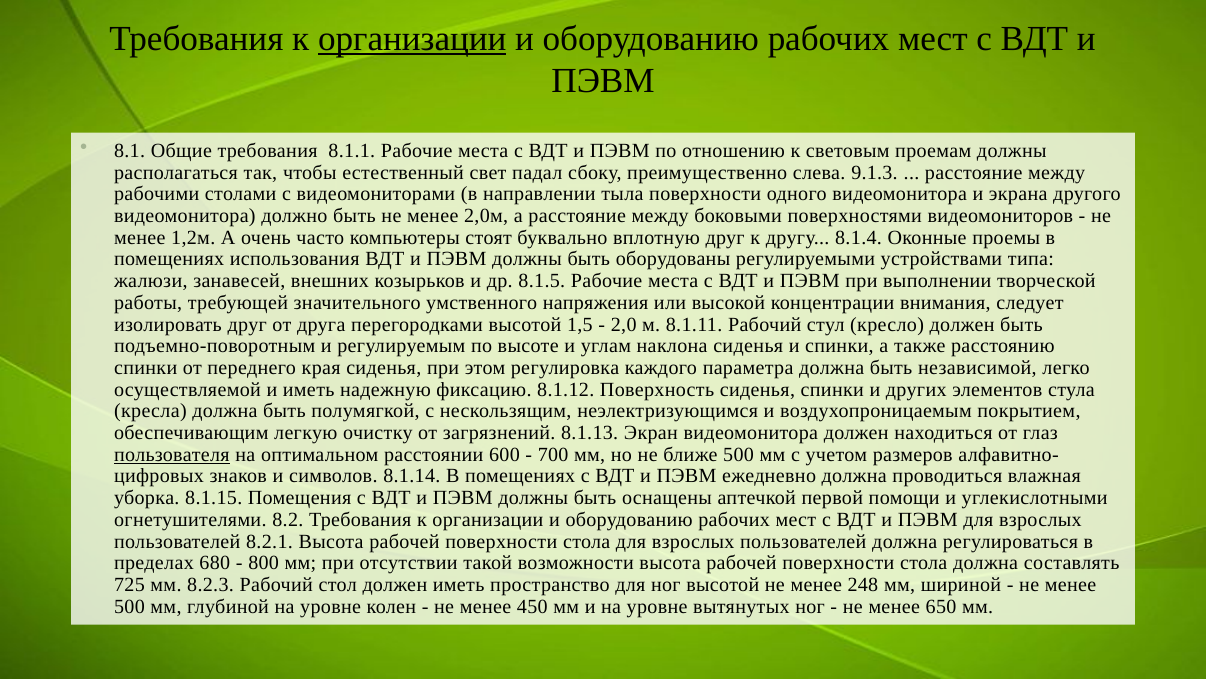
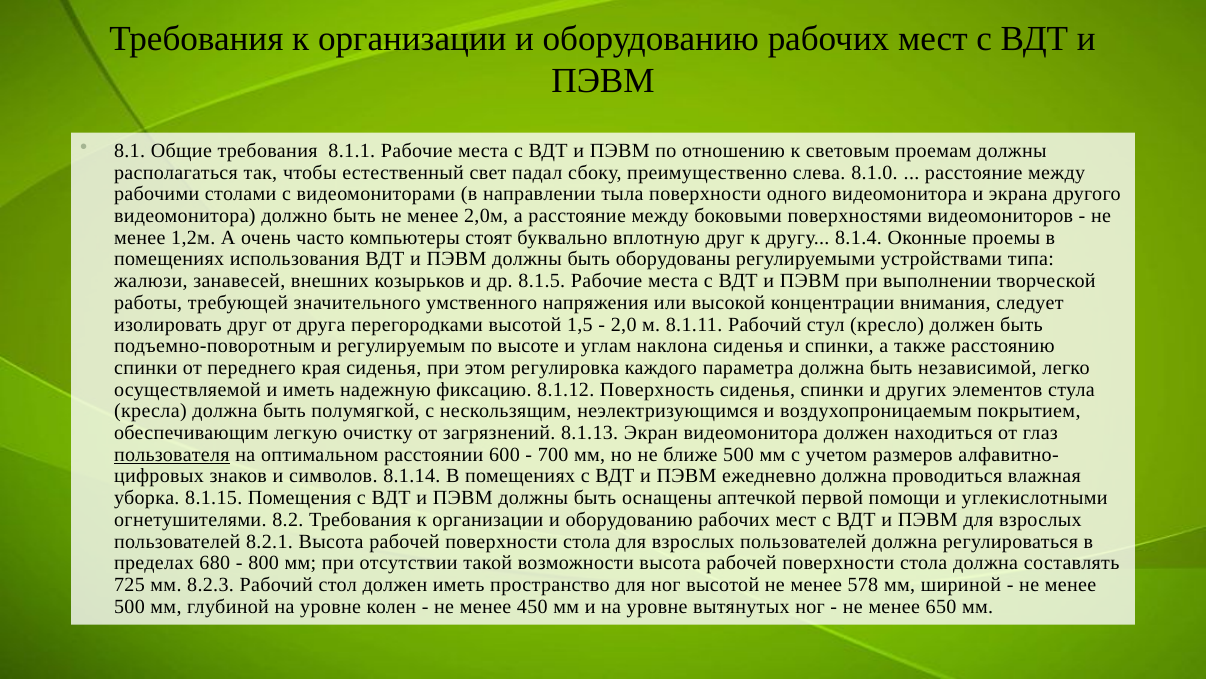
организации underline: present -> none (412, 39)
9.1.3: 9.1.3 -> 8.1.0 (874, 172)
248: 248 -> 578 (863, 584)
